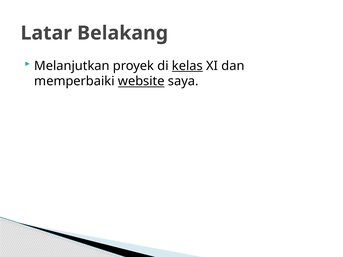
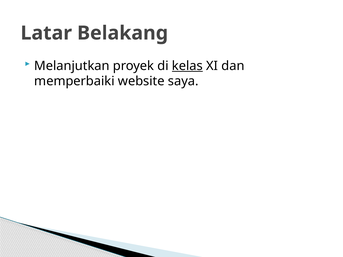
website underline: present -> none (141, 81)
